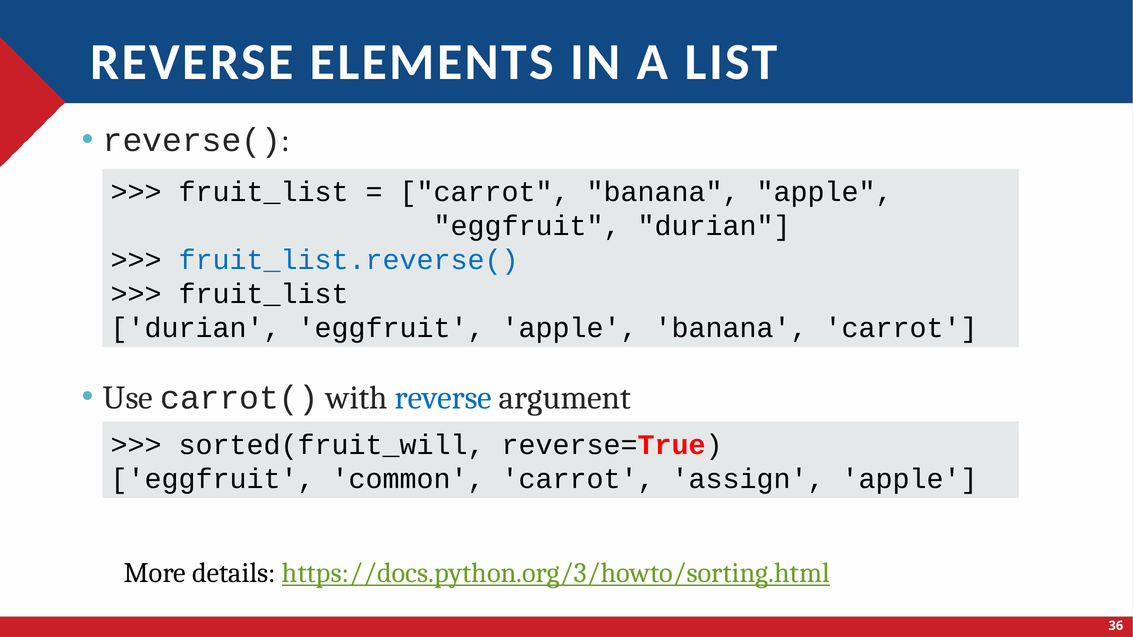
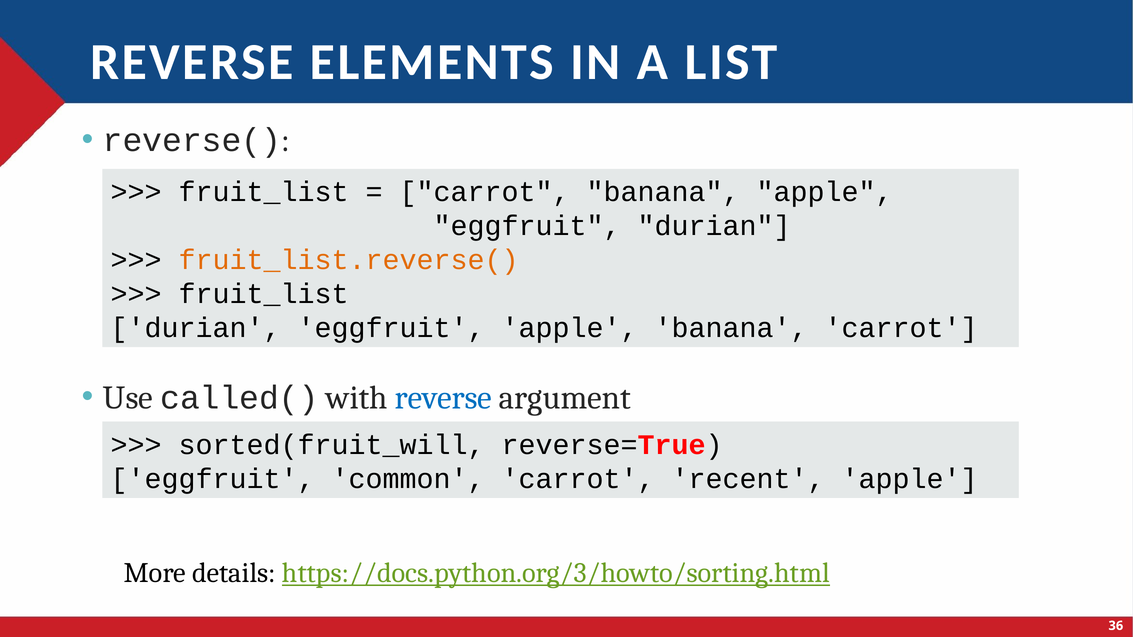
fruit_list.reverse( colour: blue -> orange (349, 260)
carrot(: carrot( -> called( (239, 398)
assign: assign -> recent (748, 479)
